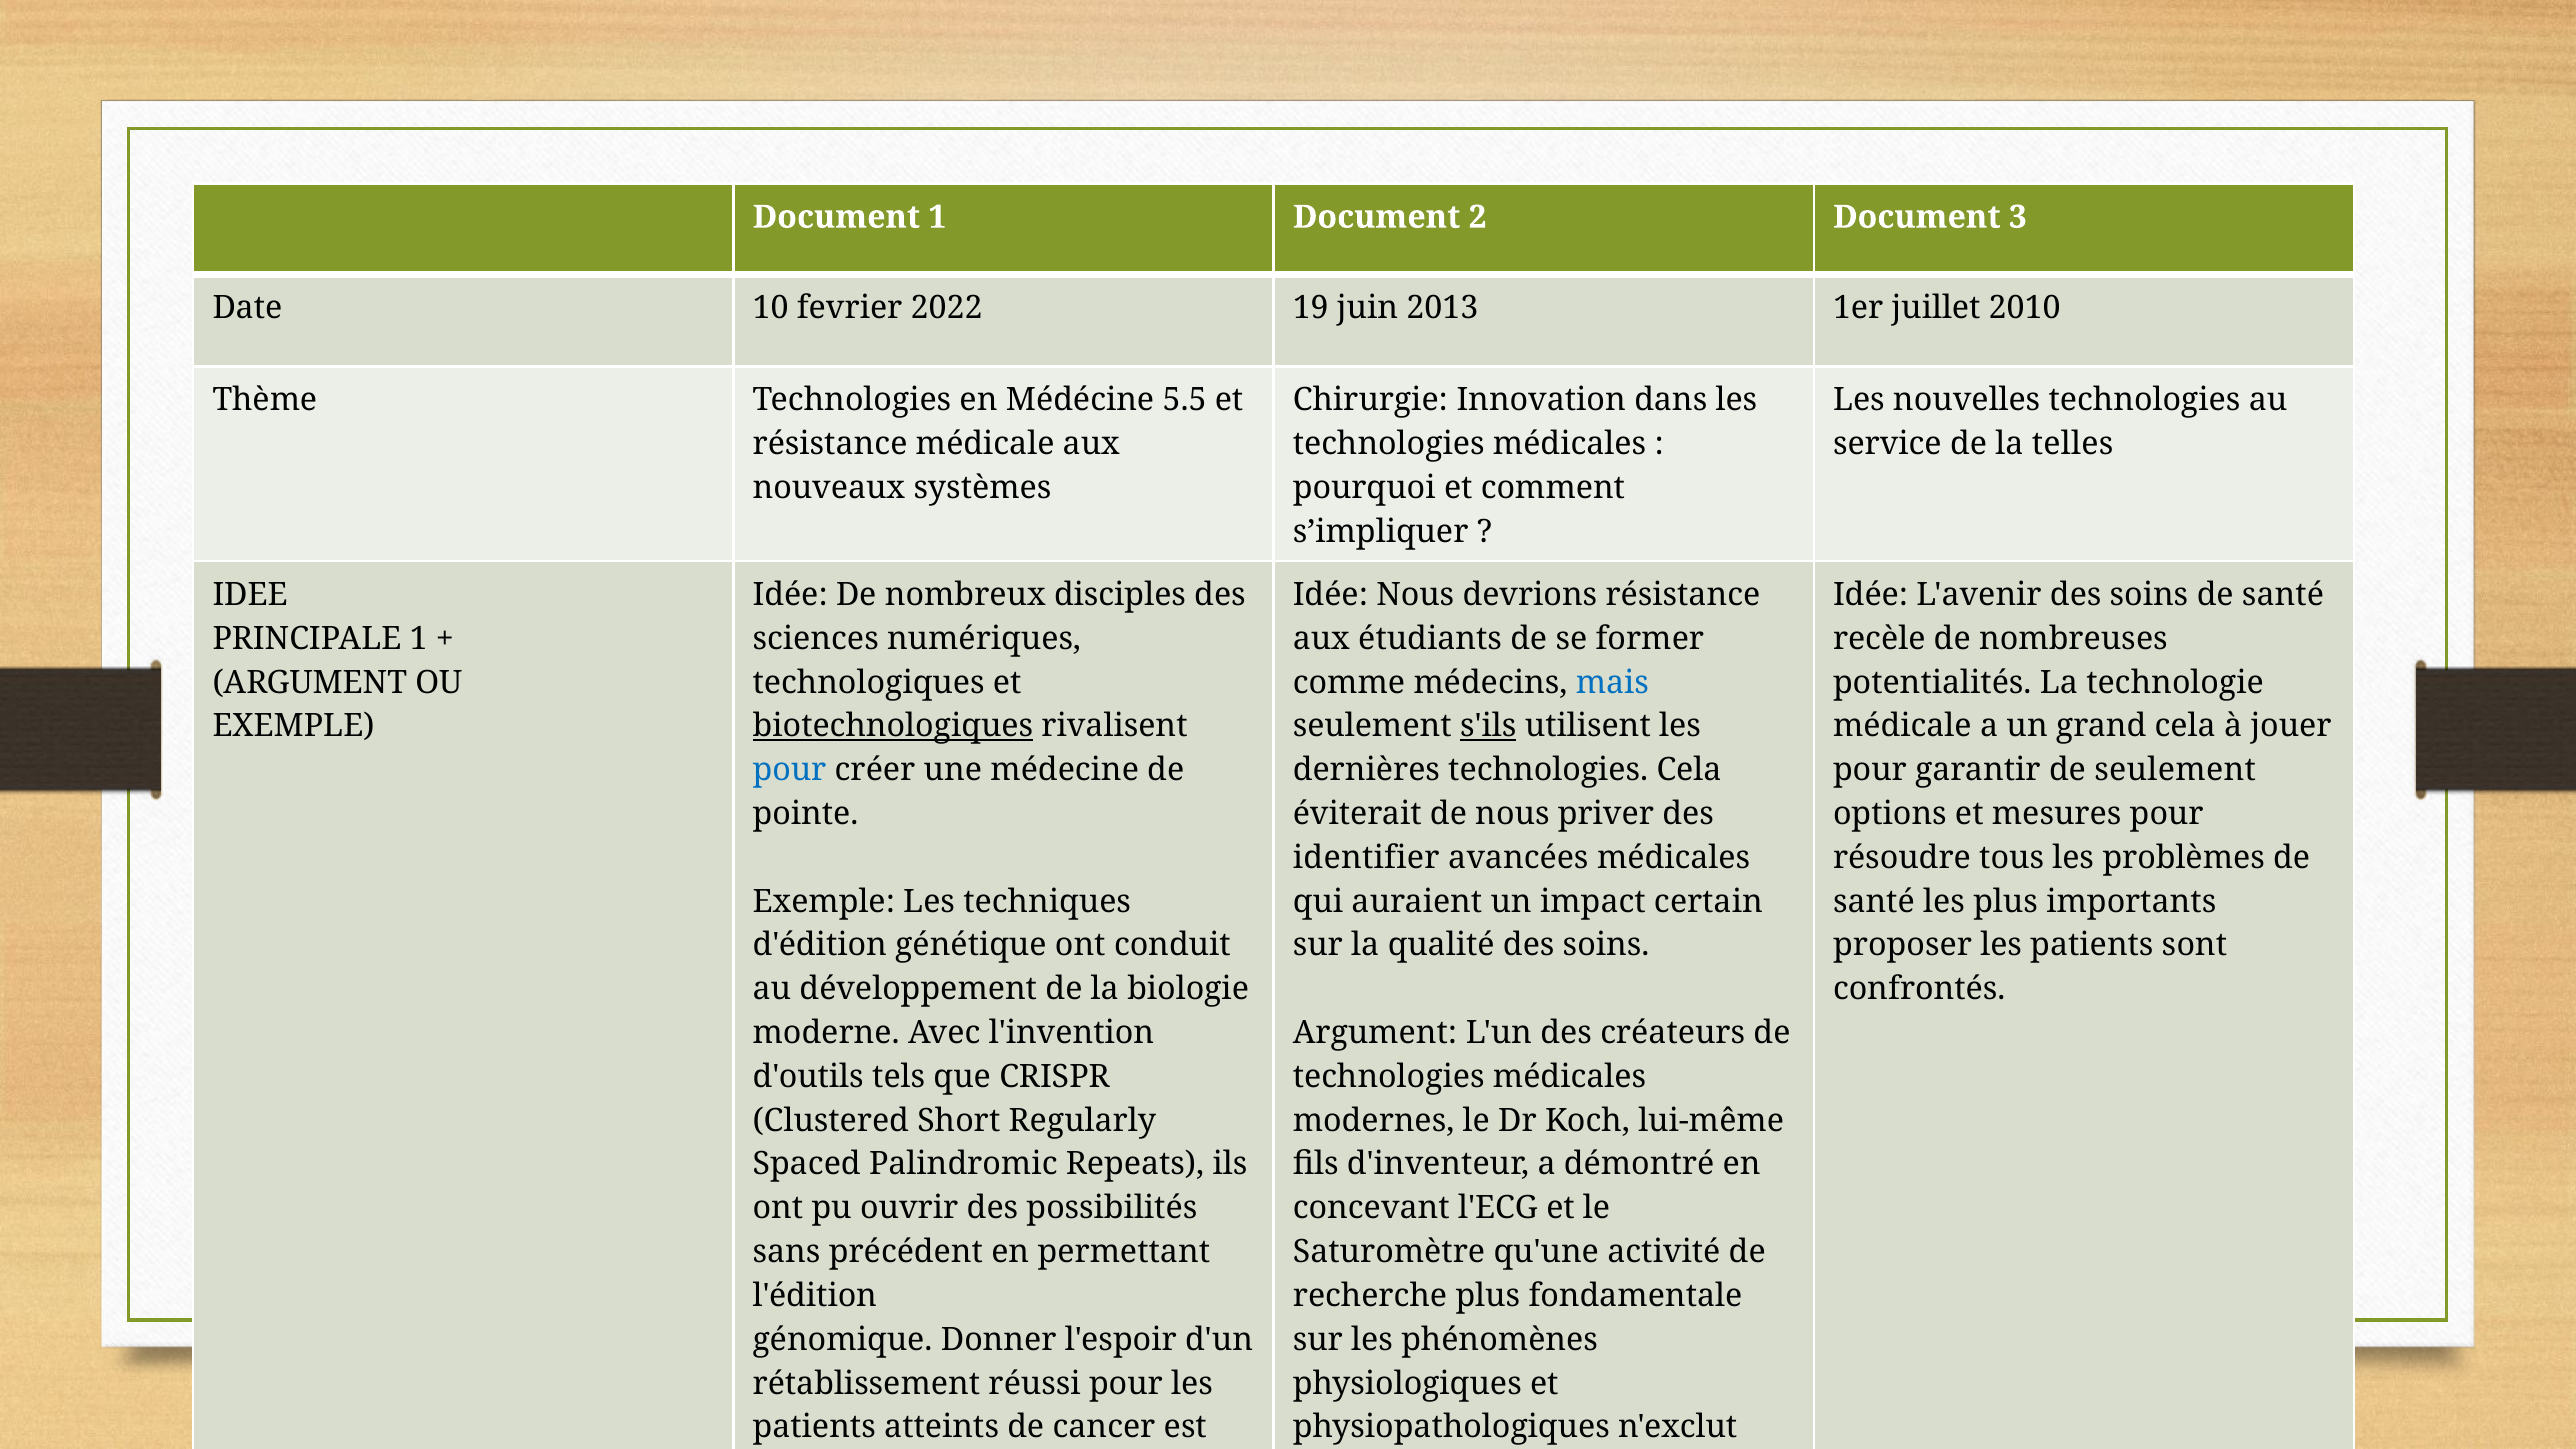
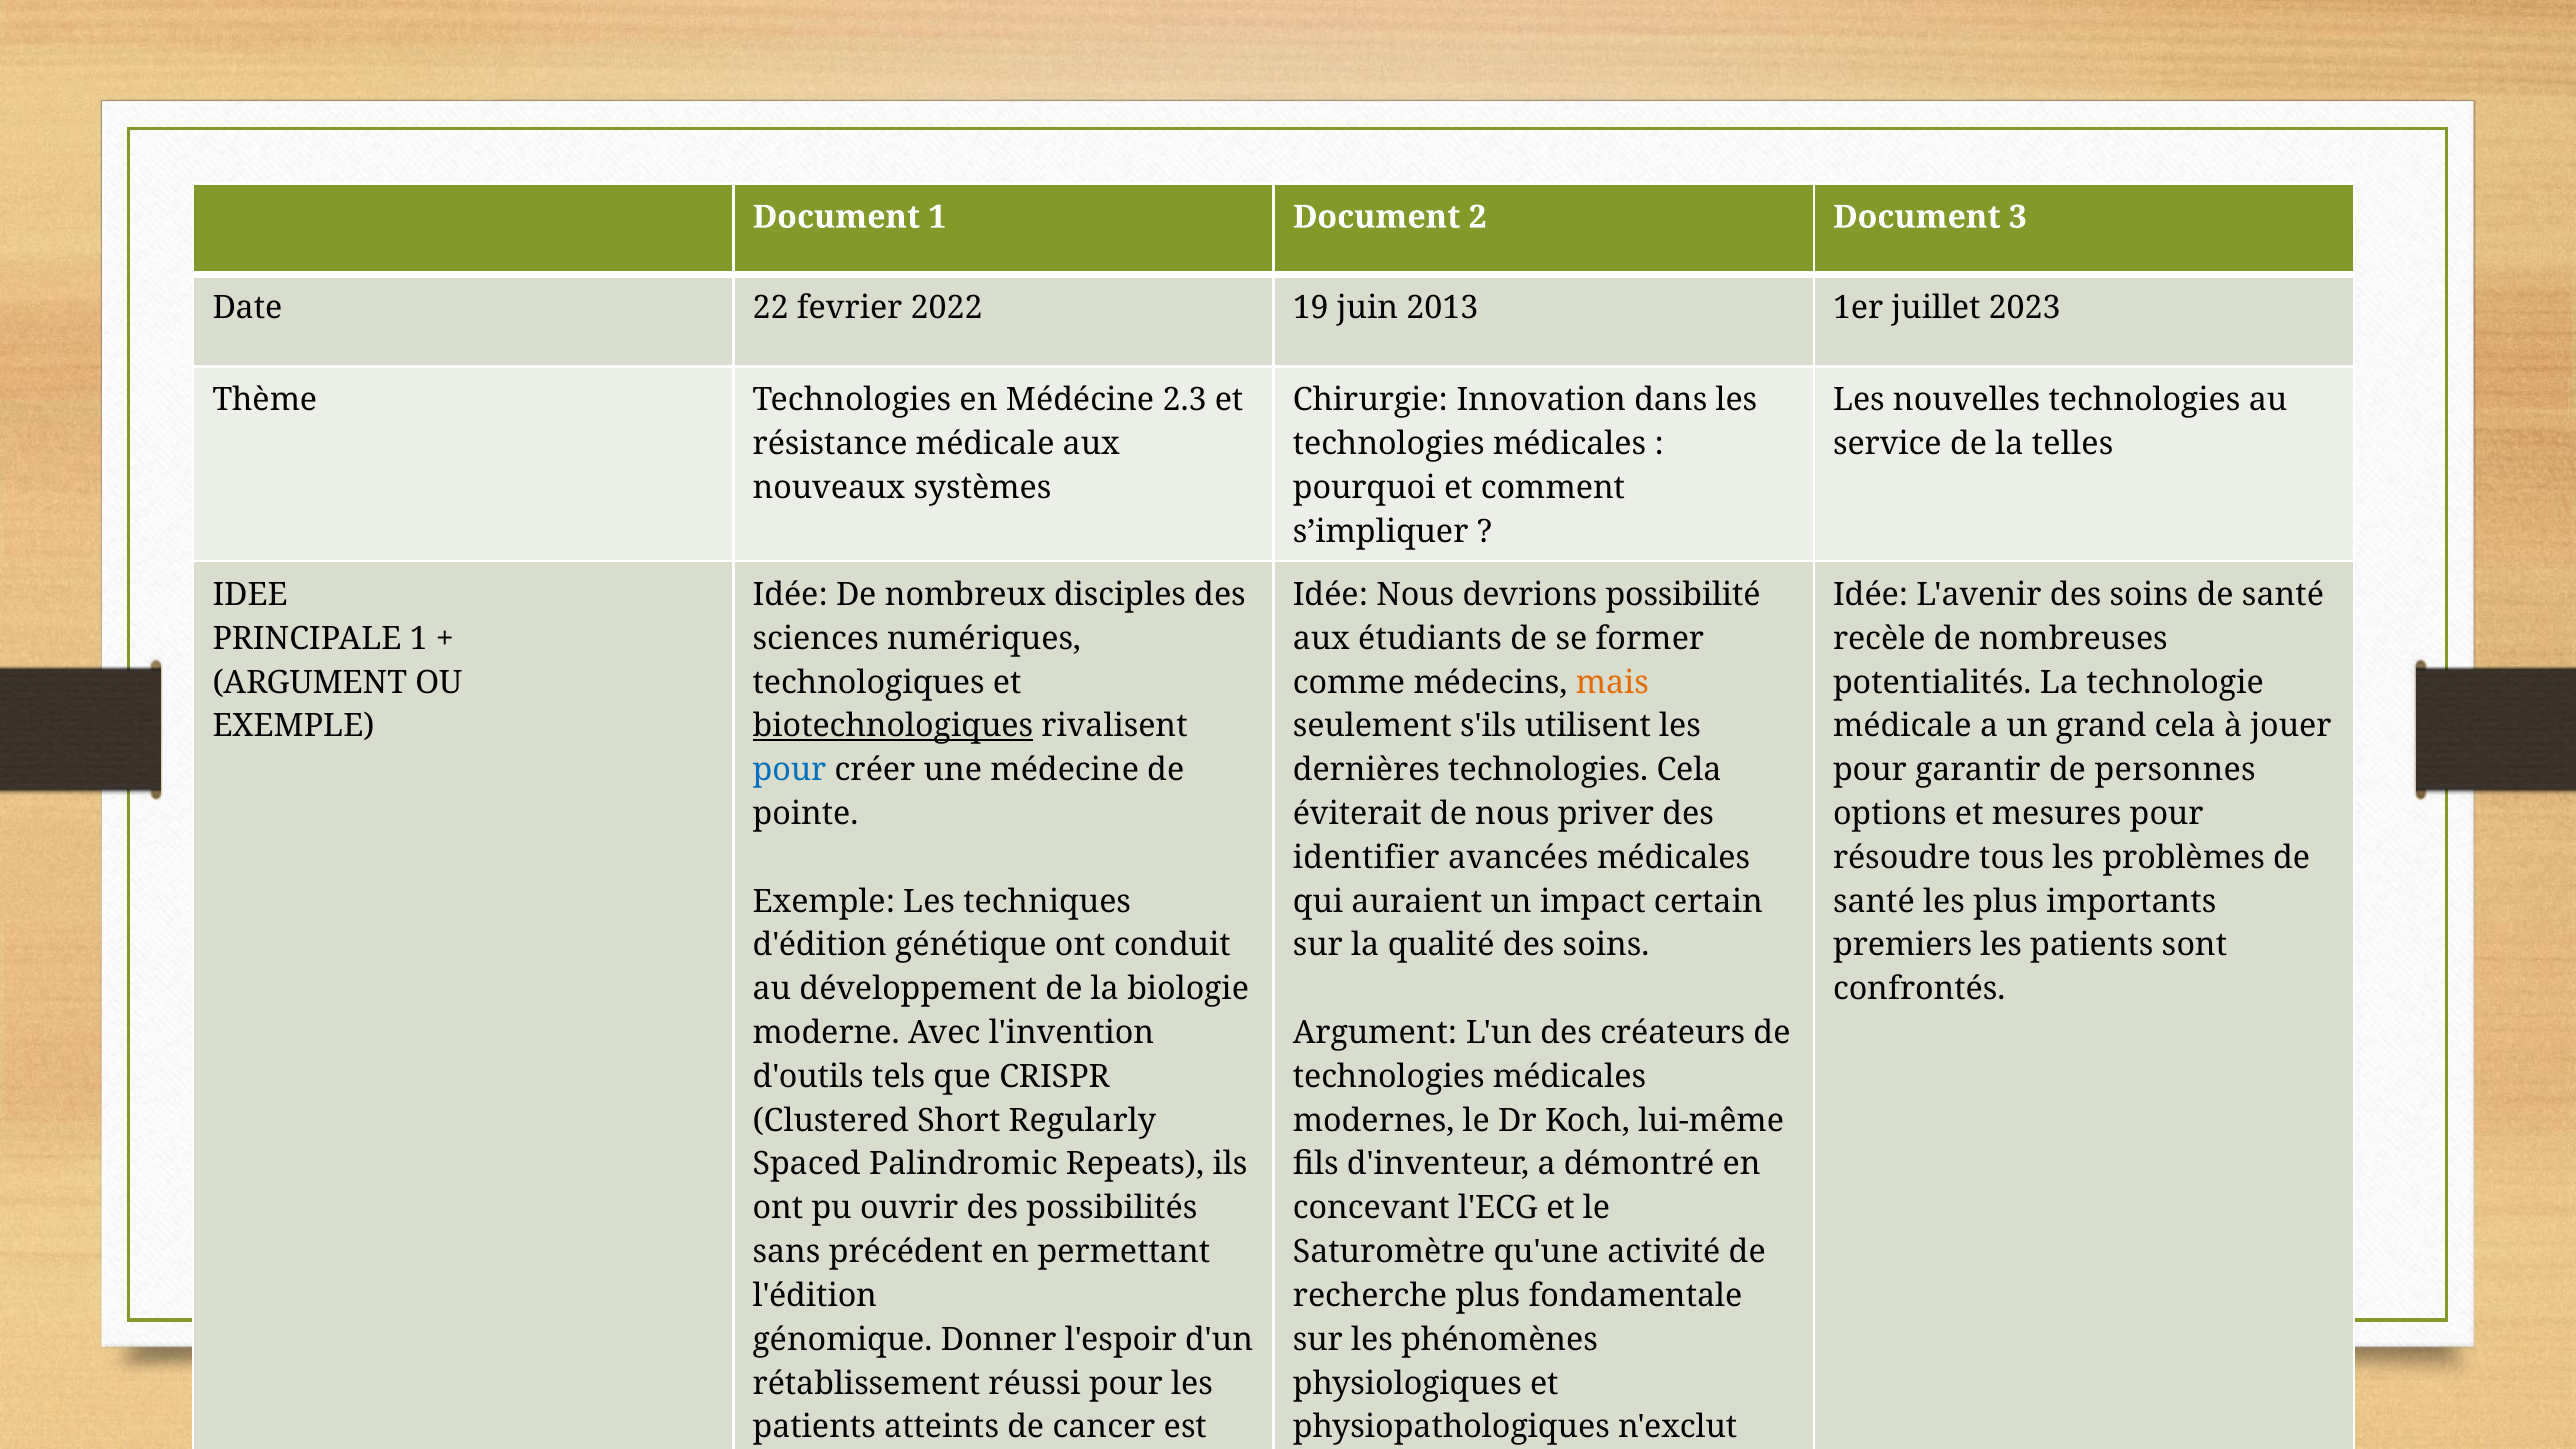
10: 10 -> 22 (771, 308)
2010: 2010 -> 2023 (2025, 308)
5.5: 5.5 -> 2.3 (1185, 400)
devrions résistance: résistance -> possibilité (1683, 595)
mais colour: blue -> orange (1612, 682)
s'ils underline: present -> none (1488, 726)
de seulement: seulement -> personnes (2175, 770)
proposer: proposer -> premiers (1903, 945)
